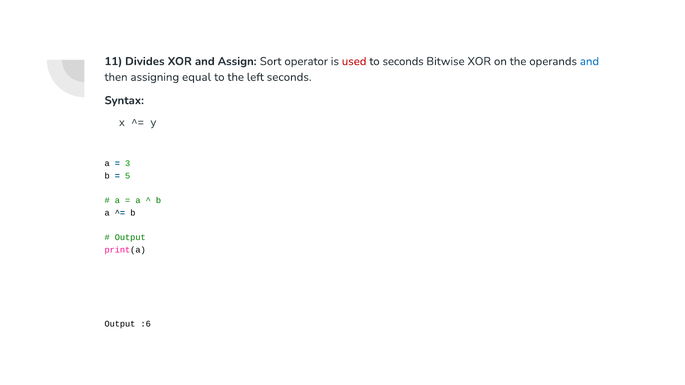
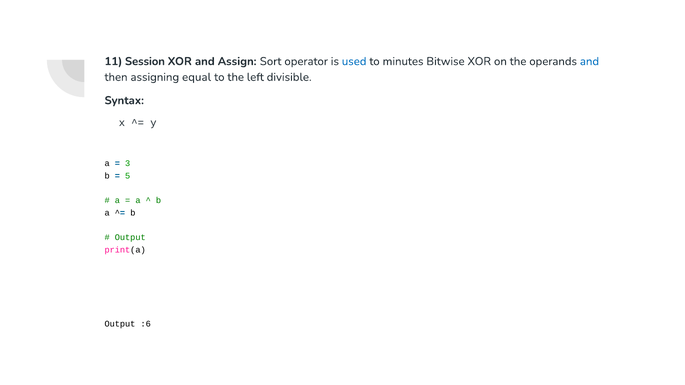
Divides: Divides -> Session (145, 61)
used colour: red -> blue (354, 61)
to seconds: seconds -> minutes (403, 61)
left seconds: seconds -> divisible (289, 77)
